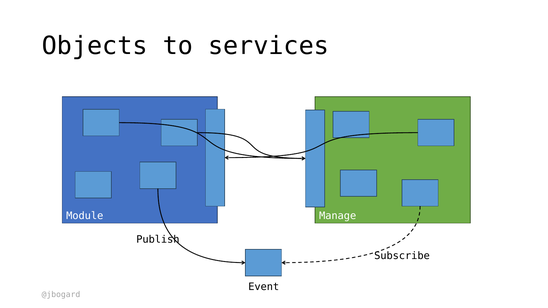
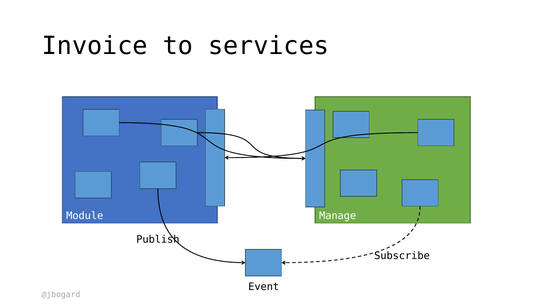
Objects: Objects -> Invoice (95, 46)
